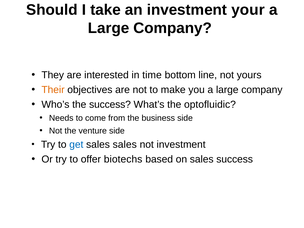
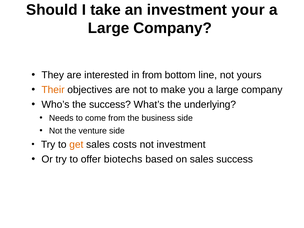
in time: time -> from (152, 75)
optofluidic: optofluidic -> underlying (210, 105)
get colour: blue -> orange (76, 145)
sales sales: sales -> costs (125, 145)
